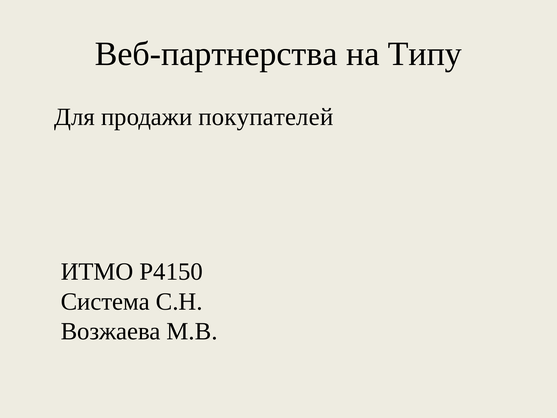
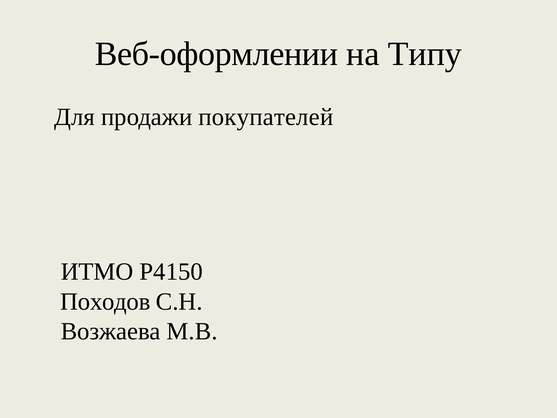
Веб-партнерства: Веб-партнерства -> Веб-оформлении (216, 54)
Система: Система -> Походов (105, 301)
